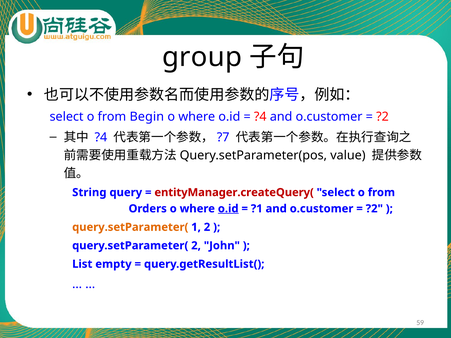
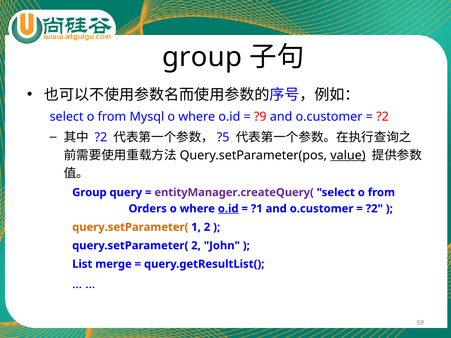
Begin: Begin -> Mysql (147, 117)
?4: ?4 -> ?9 (260, 117)
?4: ?4 -> ?2 (101, 137)
?7: ?7 -> ?5 (223, 137)
value underline: none -> present (348, 155)
String: String -> Group (89, 193)
entityManager.createQuery( colour: red -> purple (234, 193)
empty: empty -> merge (114, 264)
